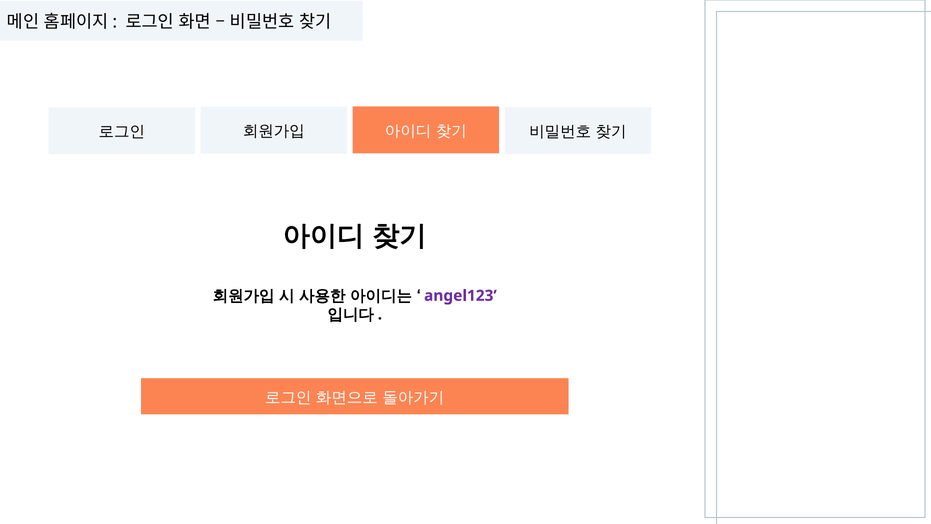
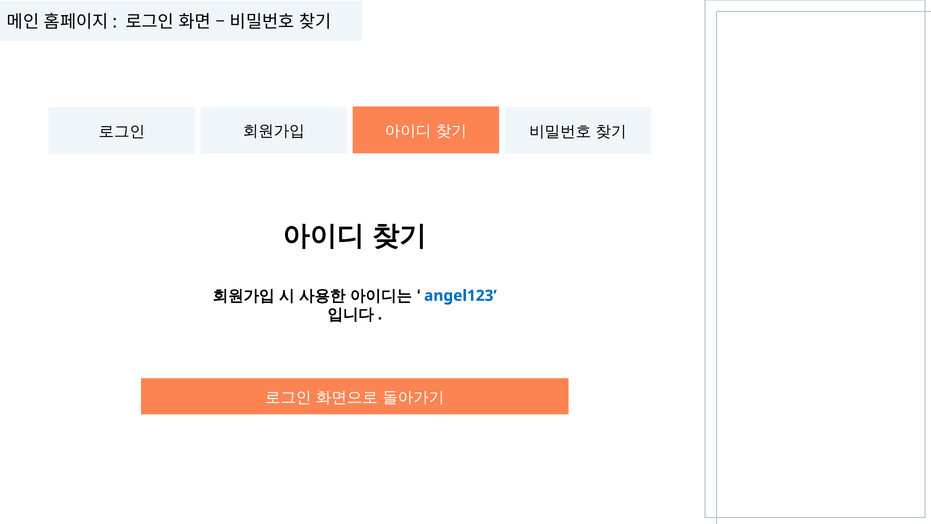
angel123 colour: purple -> blue (460, 296)
